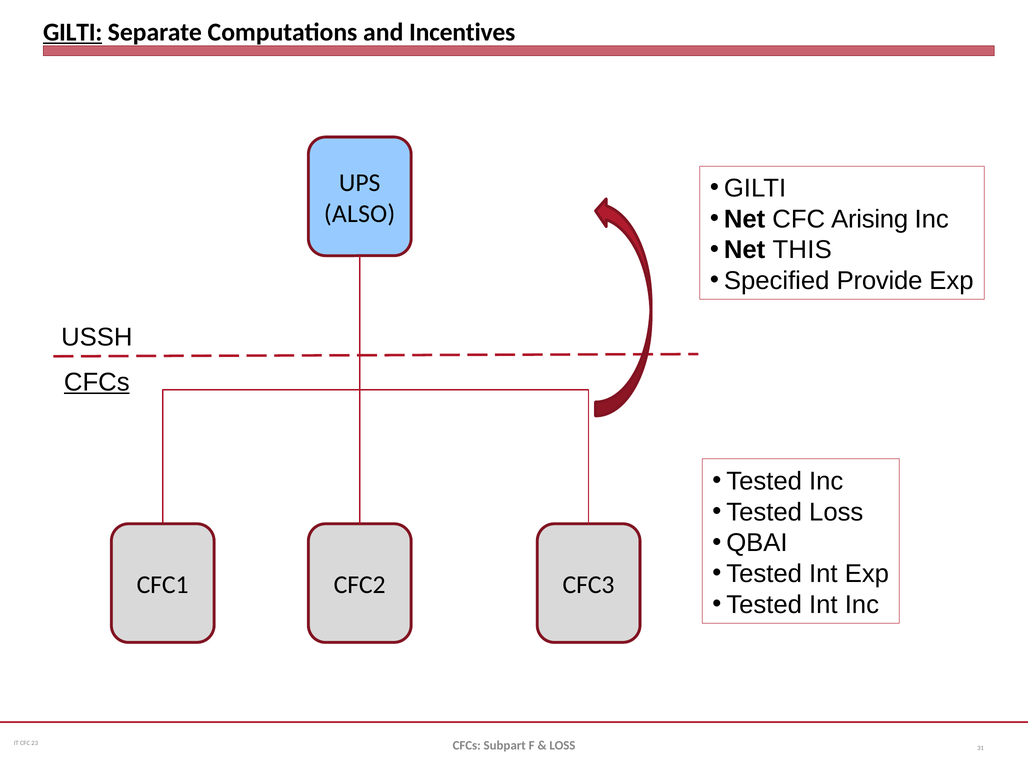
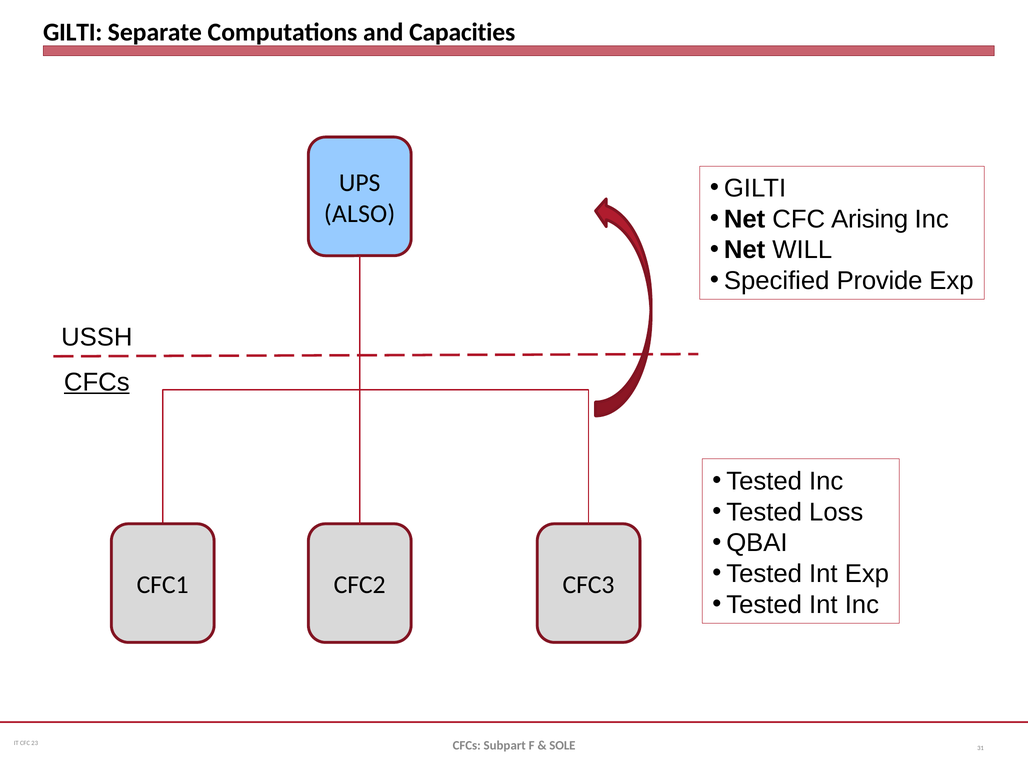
GILTI underline: present -> none (73, 32)
Incentives: Incentives -> Capacities (462, 32)
THIS: THIS -> WILL (802, 250)
LOSS: LOSS -> SOLE (562, 746)
